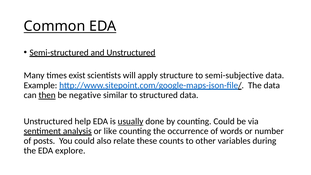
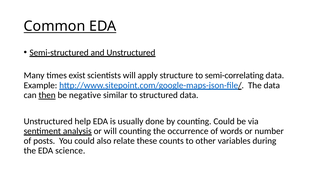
semi-subjective: semi-subjective -> semi-correlating (234, 75)
usually underline: present -> none (131, 121)
or like: like -> will (110, 131)
explore: explore -> science (70, 151)
